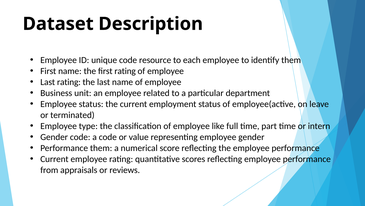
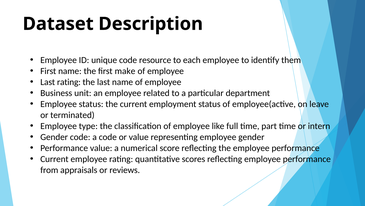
first rating: rating -> make (125, 71)
Performance them: them -> value (101, 148)
